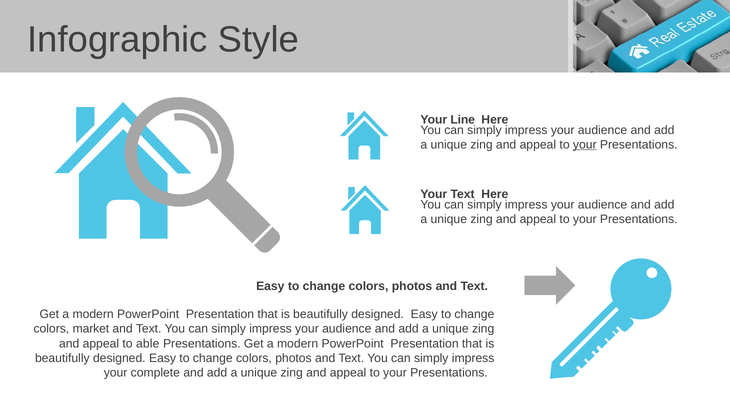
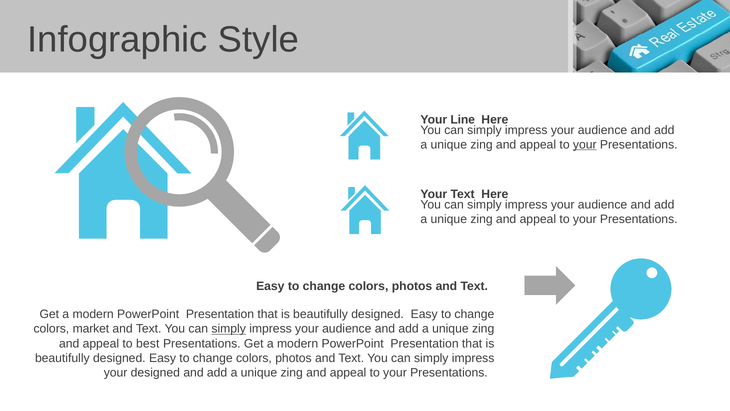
simply underline: none -> present (229, 329)
able: able -> best (148, 343)
your complete: complete -> designed (155, 372)
